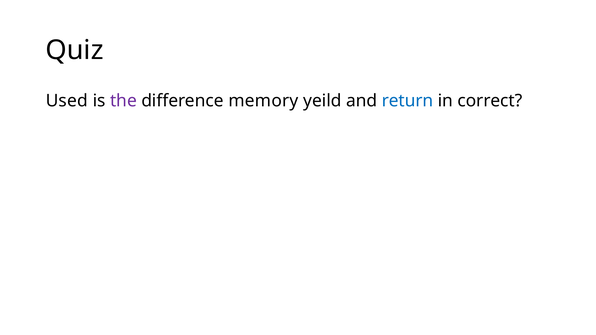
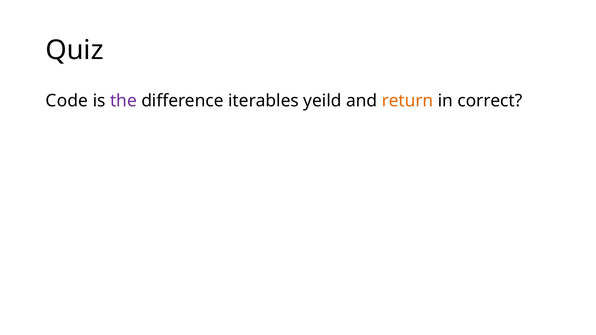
Used: Used -> Code (67, 101)
memory: memory -> iterables (263, 101)
return colour: blue -> orange (408, 101)
